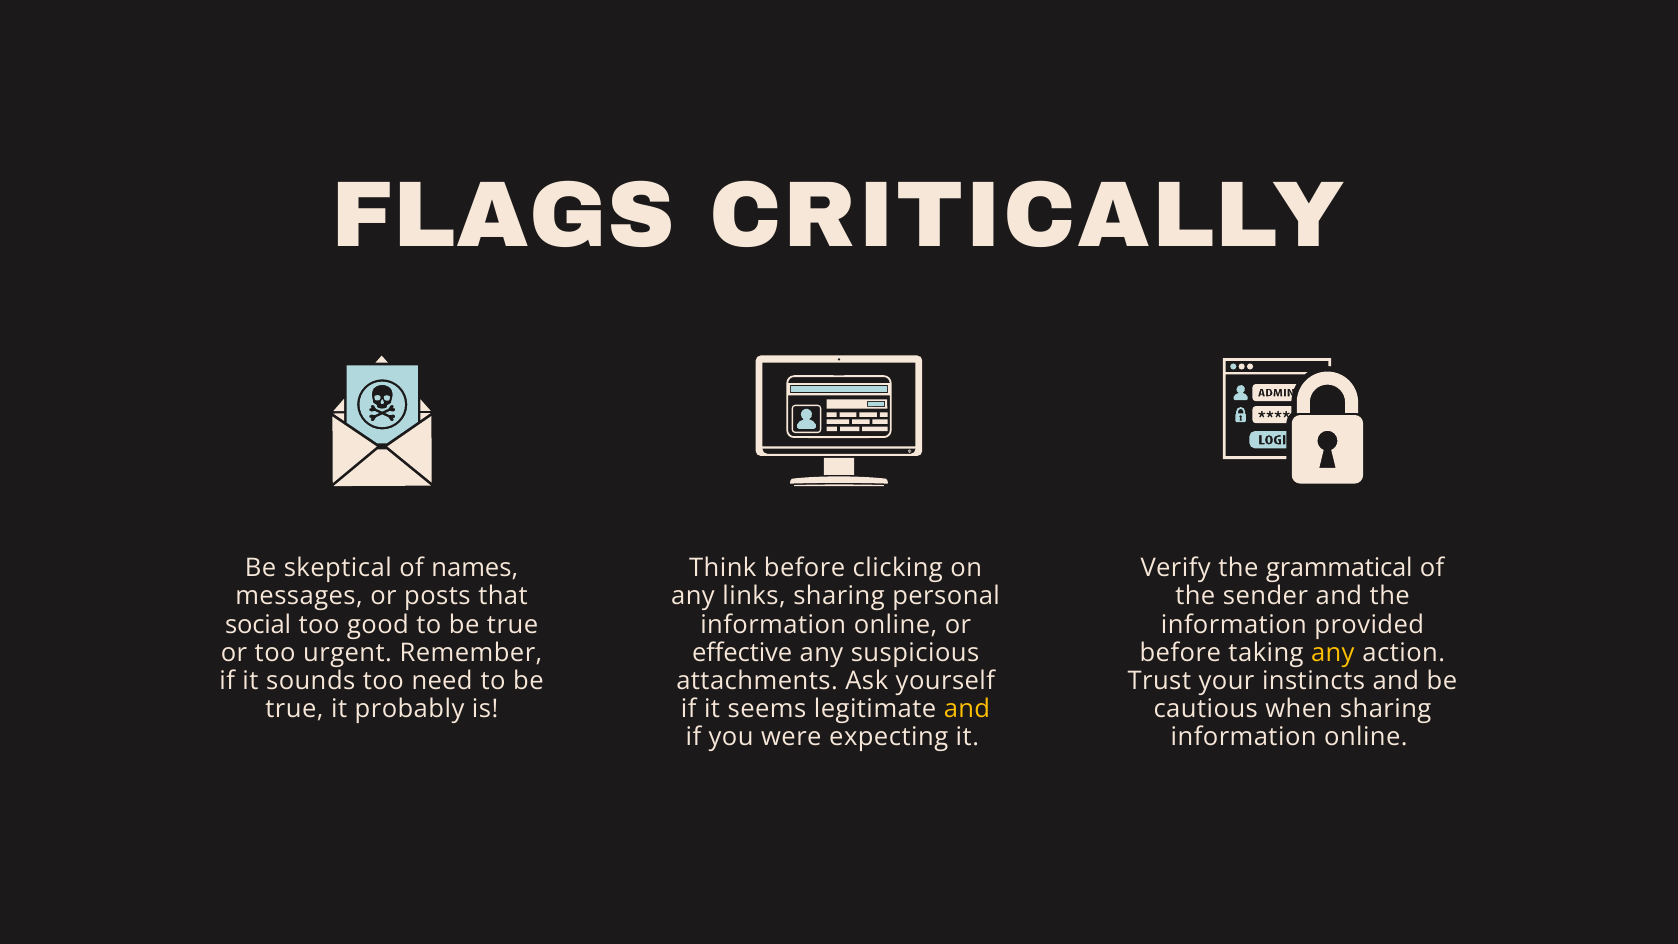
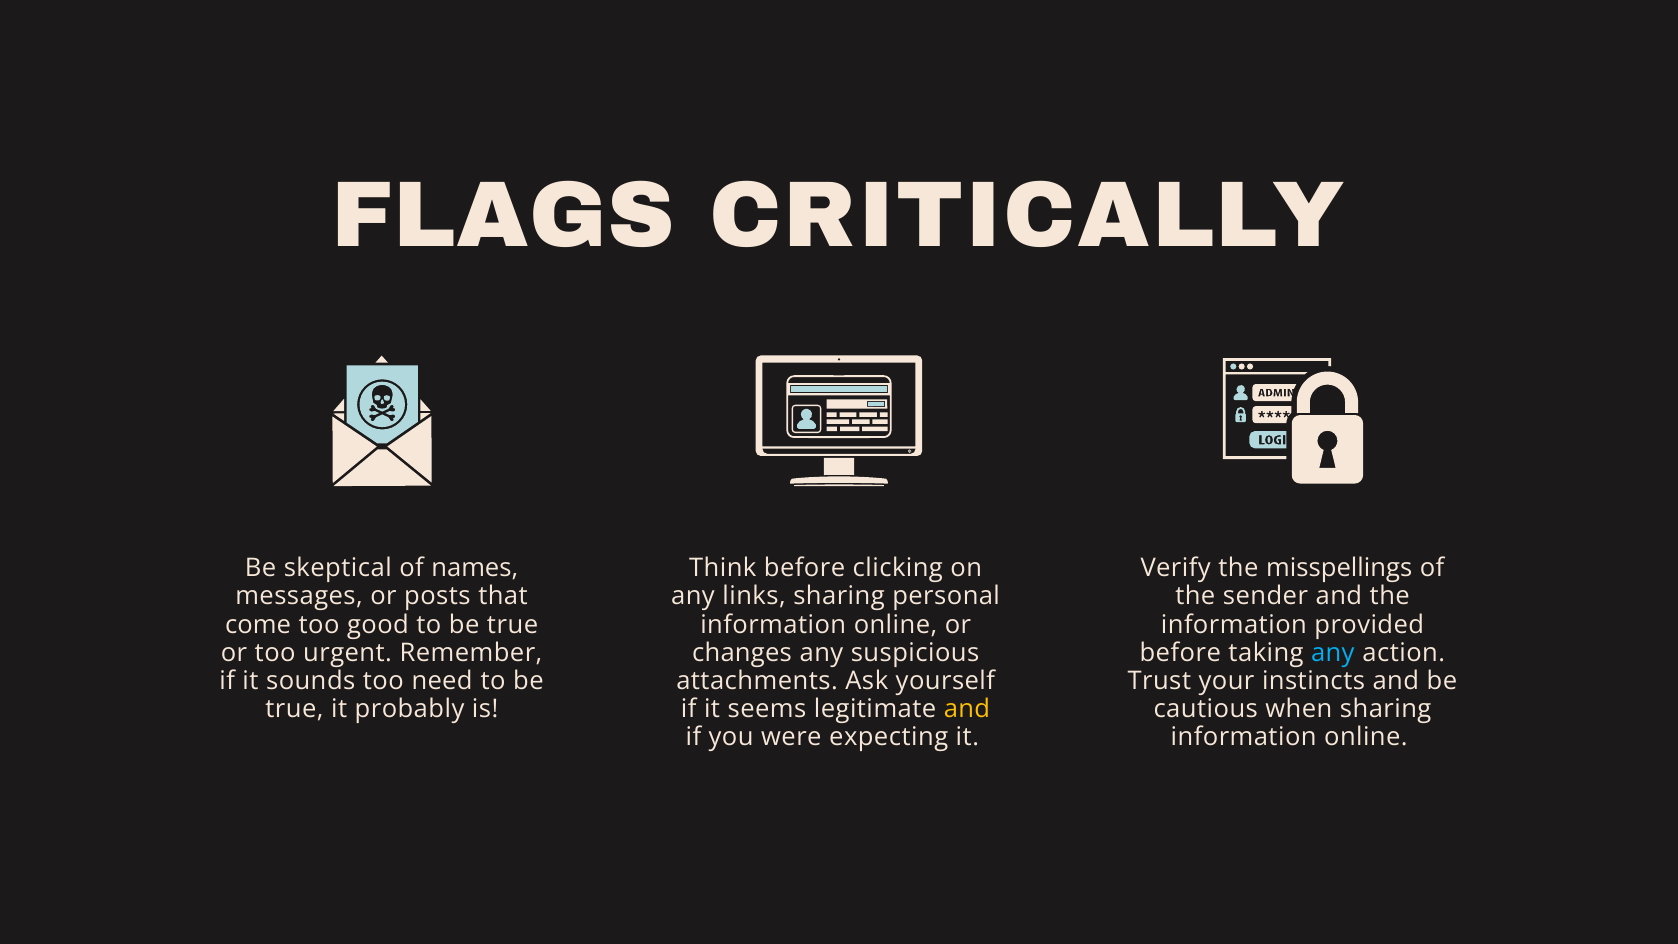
grammatical: grammatical -> misspellings (1339, 568)
social: social -> come (258, 625)
effective: effective -> changes (742, 653)
any colour: yellow -> light blue (1333, 653)
